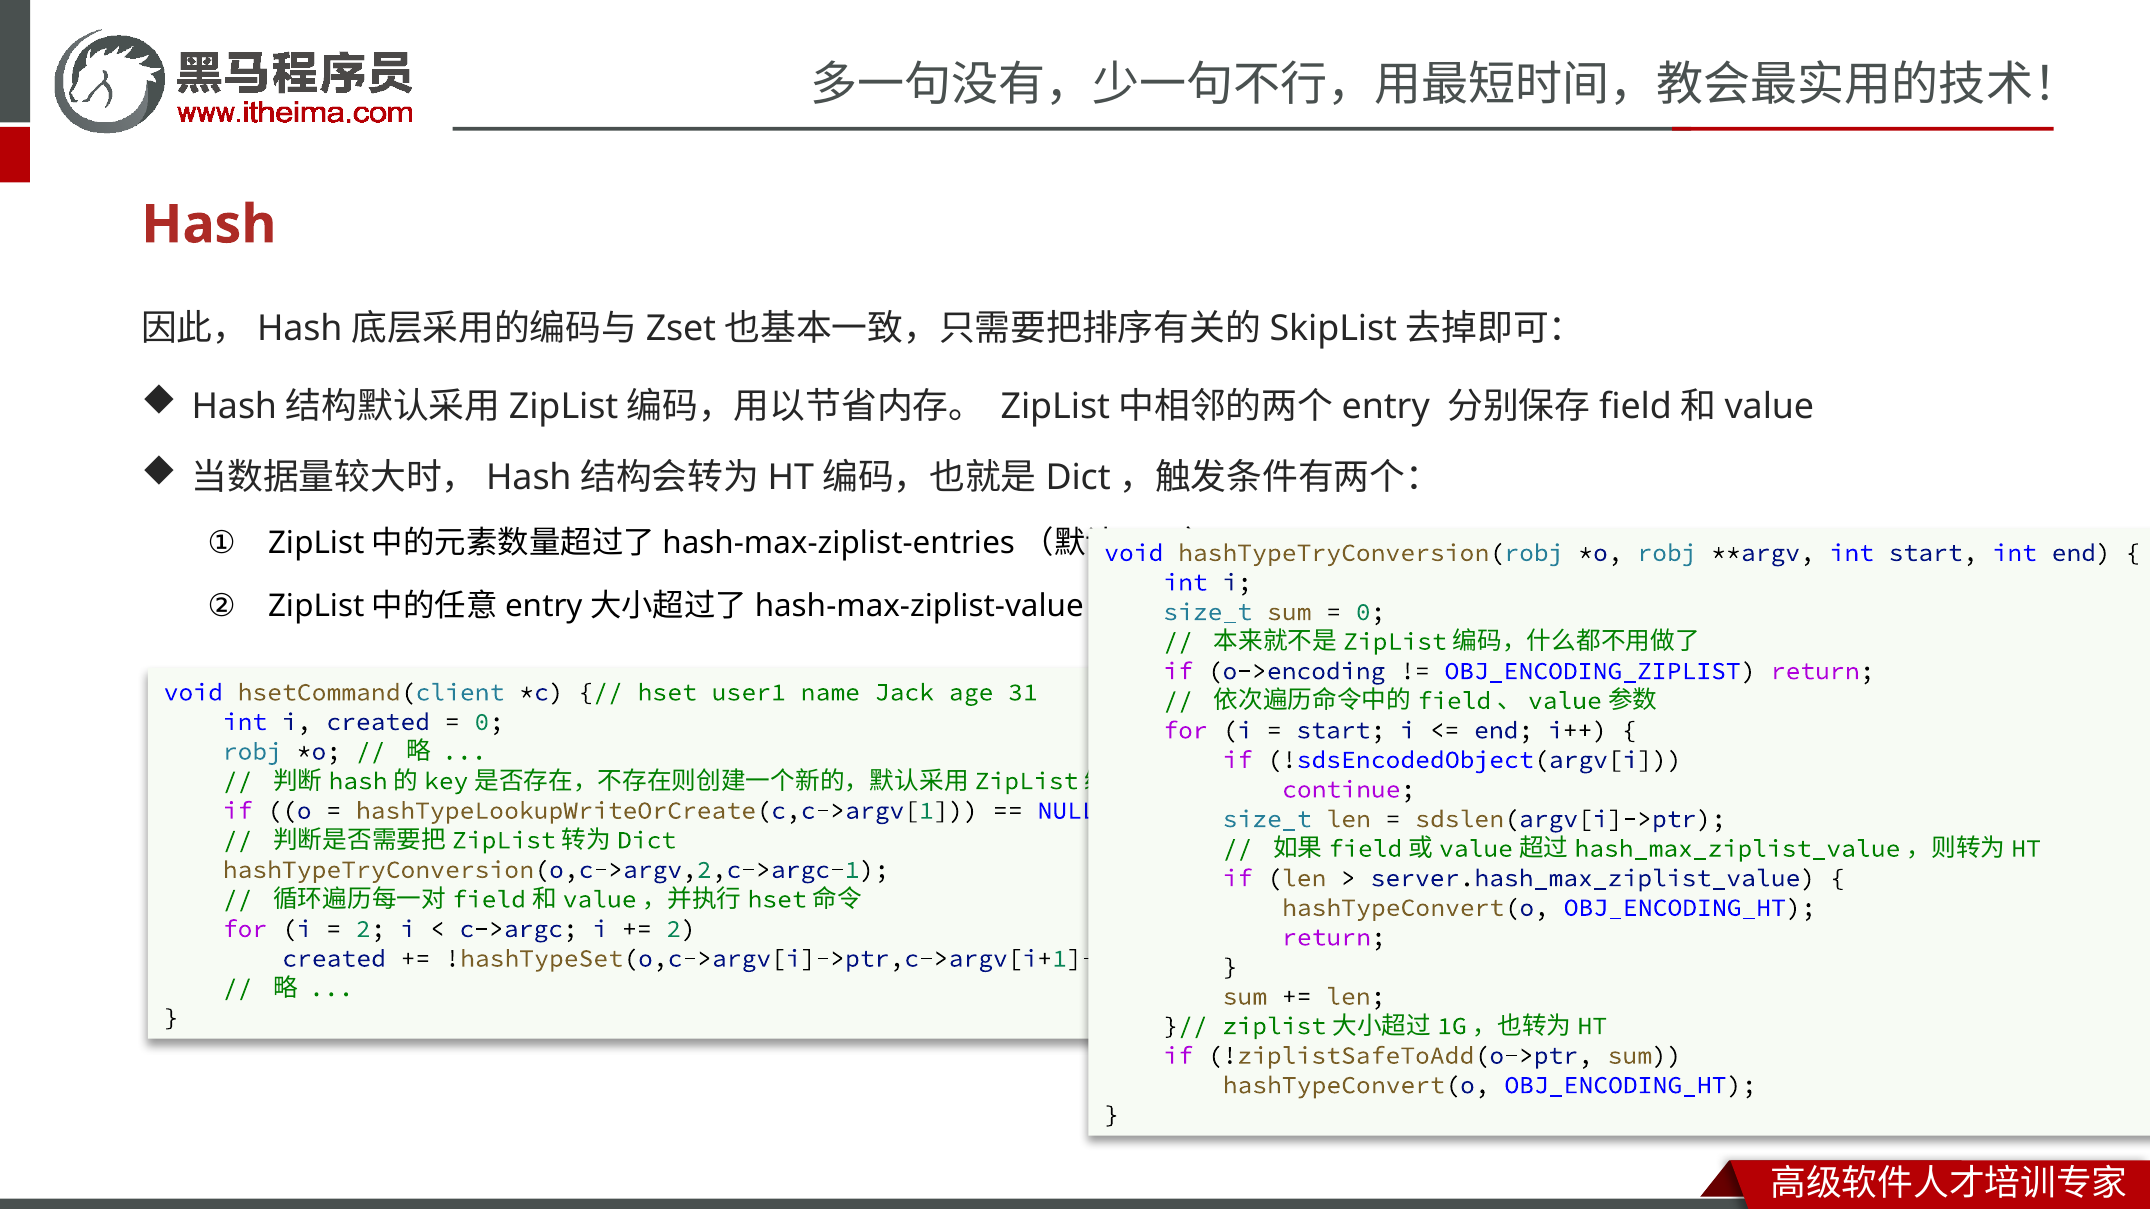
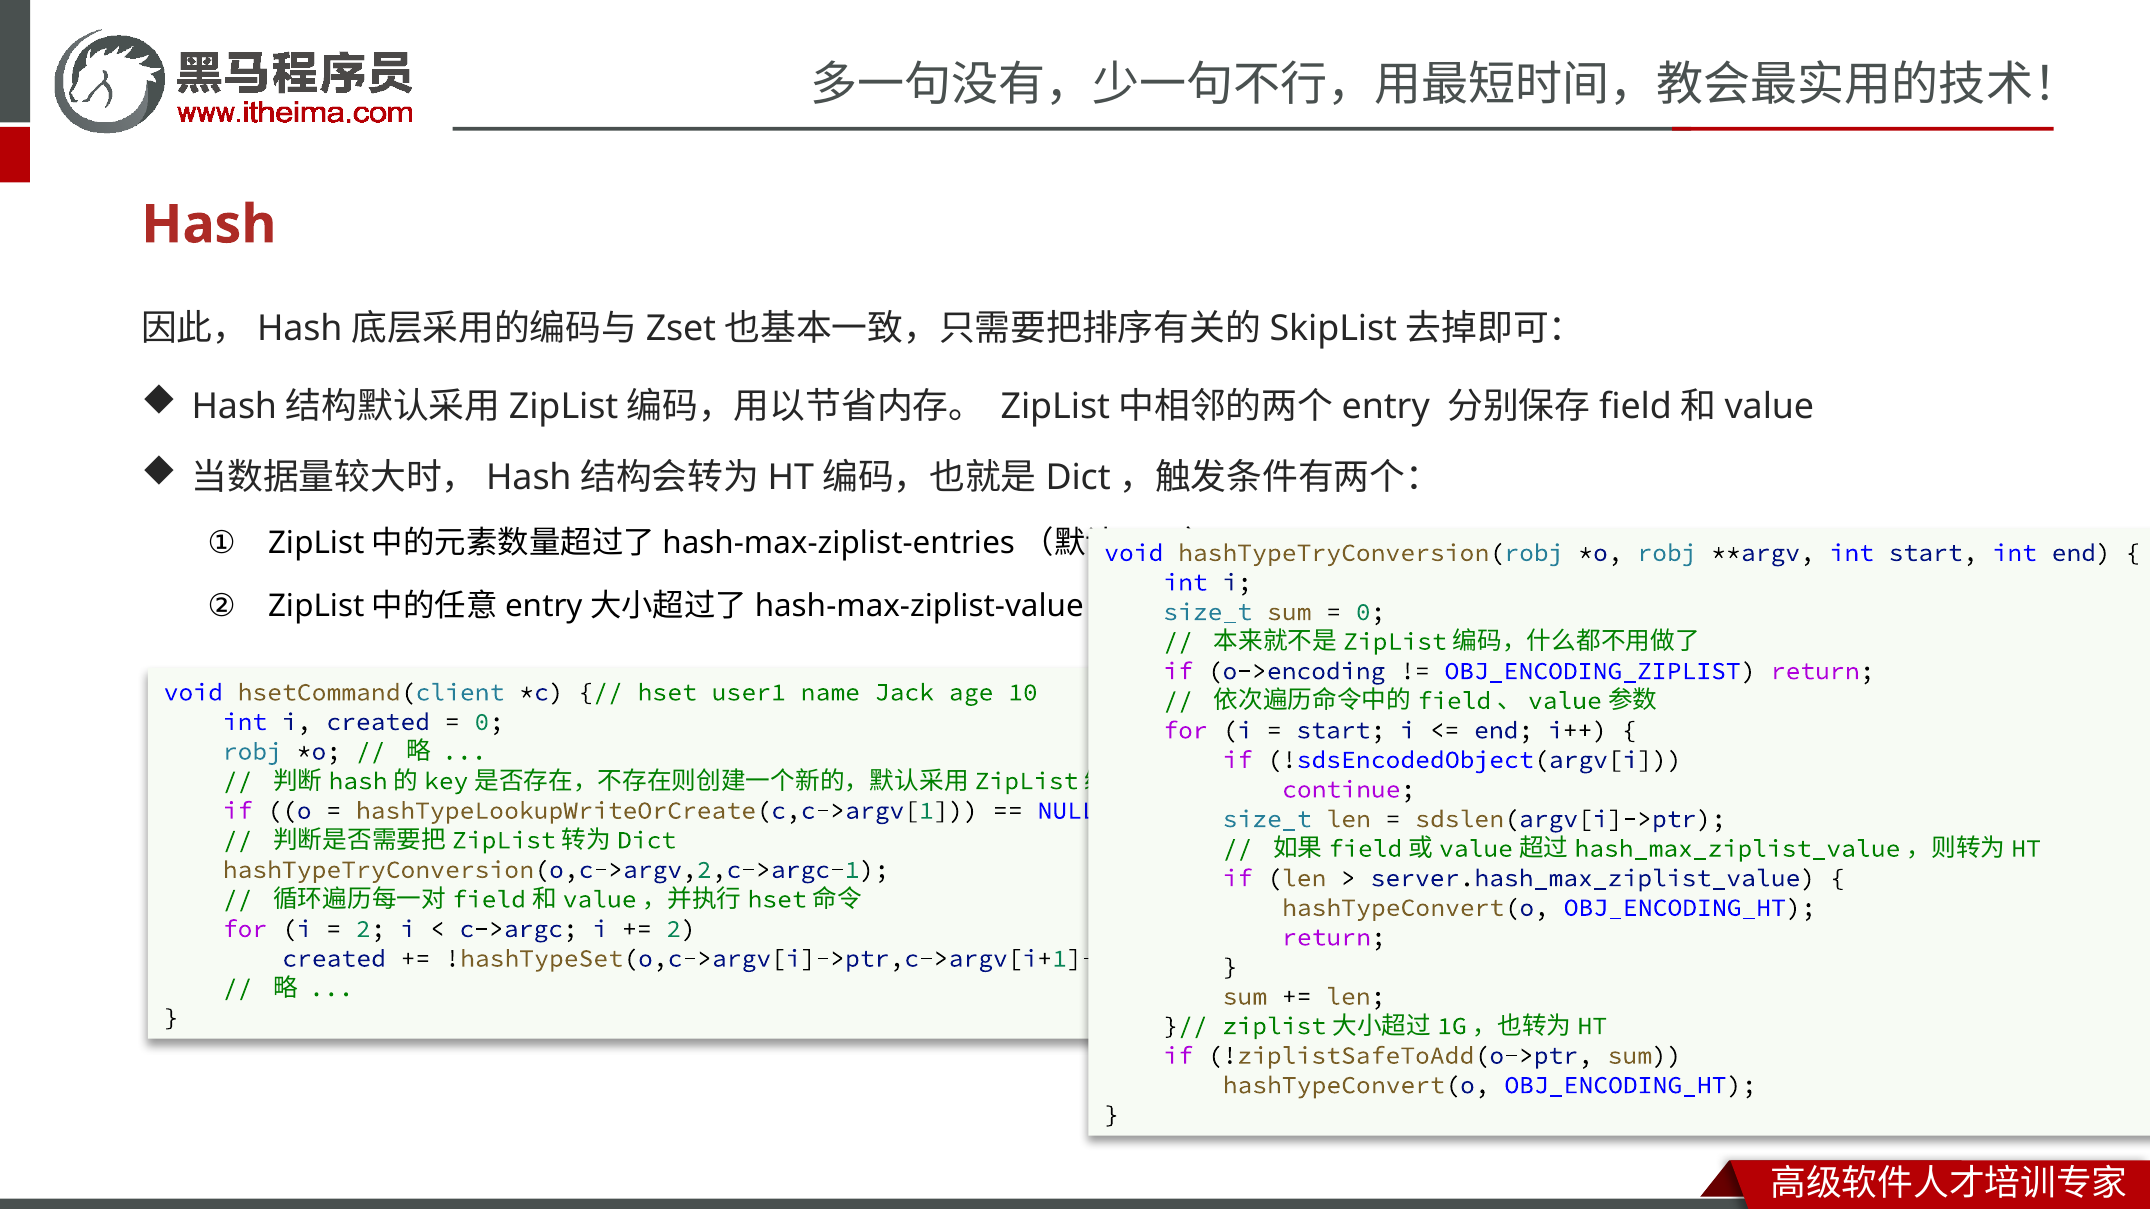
31: 31 -> 10 (1023, 692)
